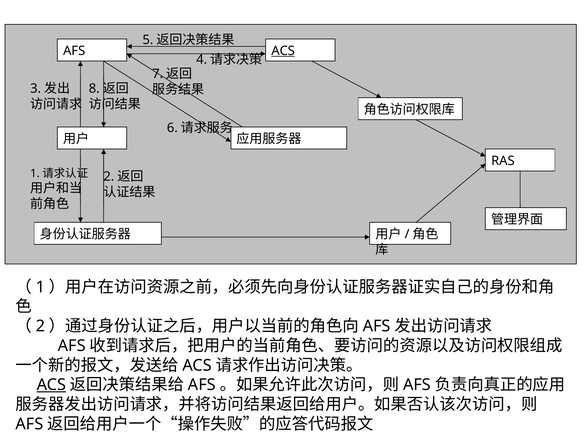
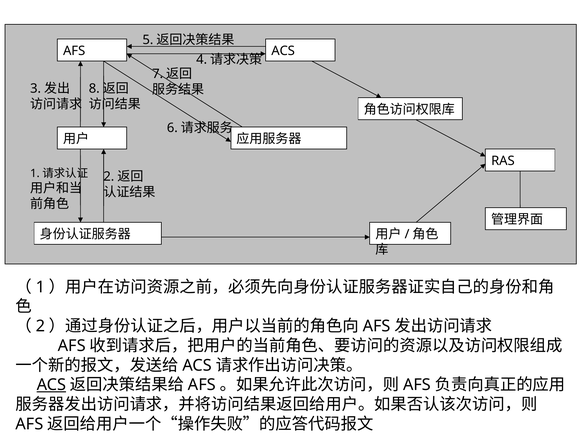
ACS underline: present -> none (283, 51)
